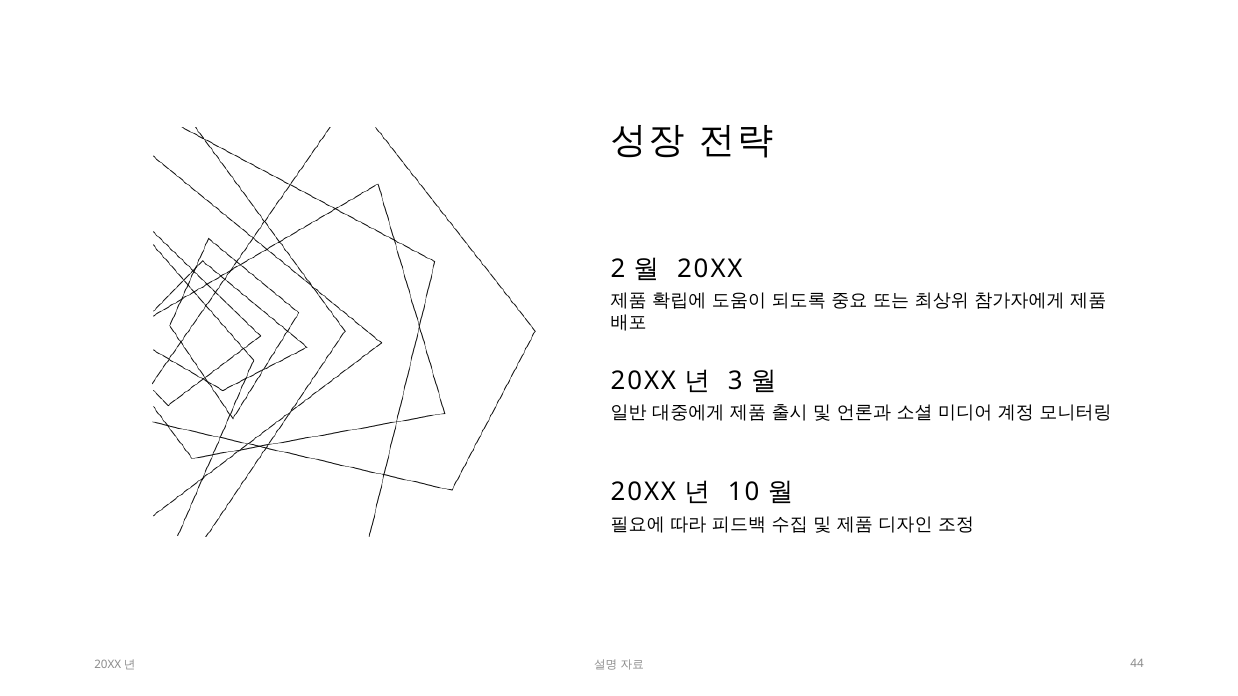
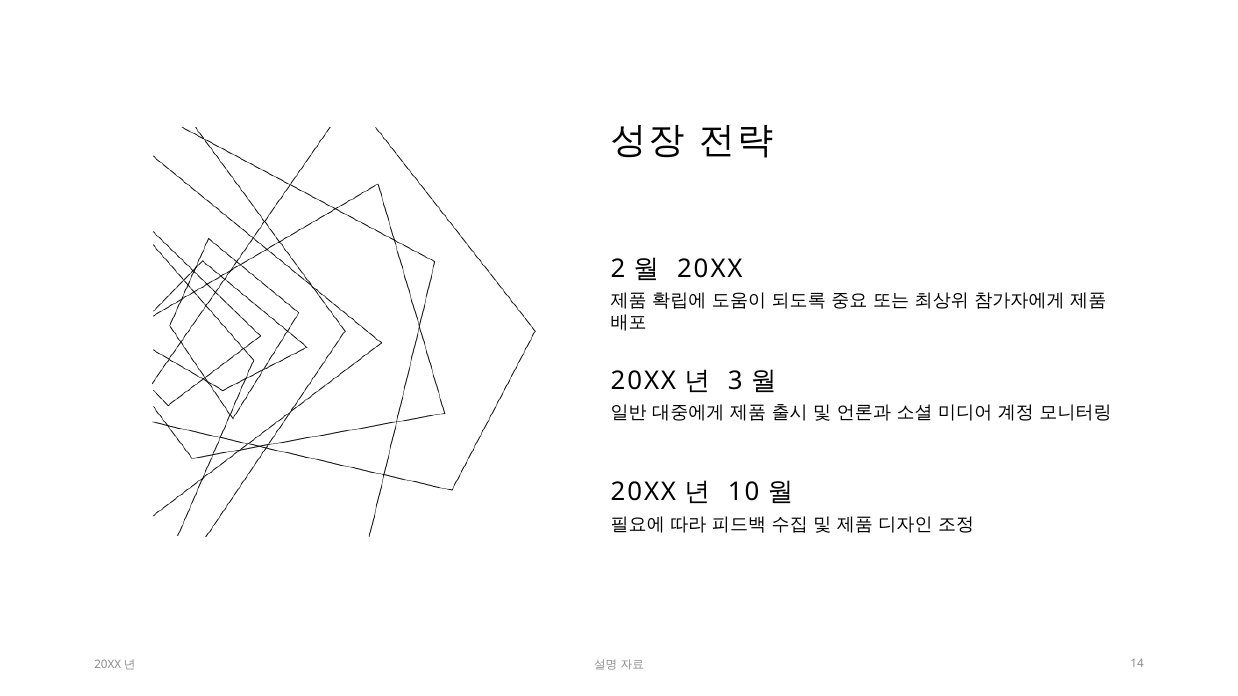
44: 44 -> 14 (1137, 664)
